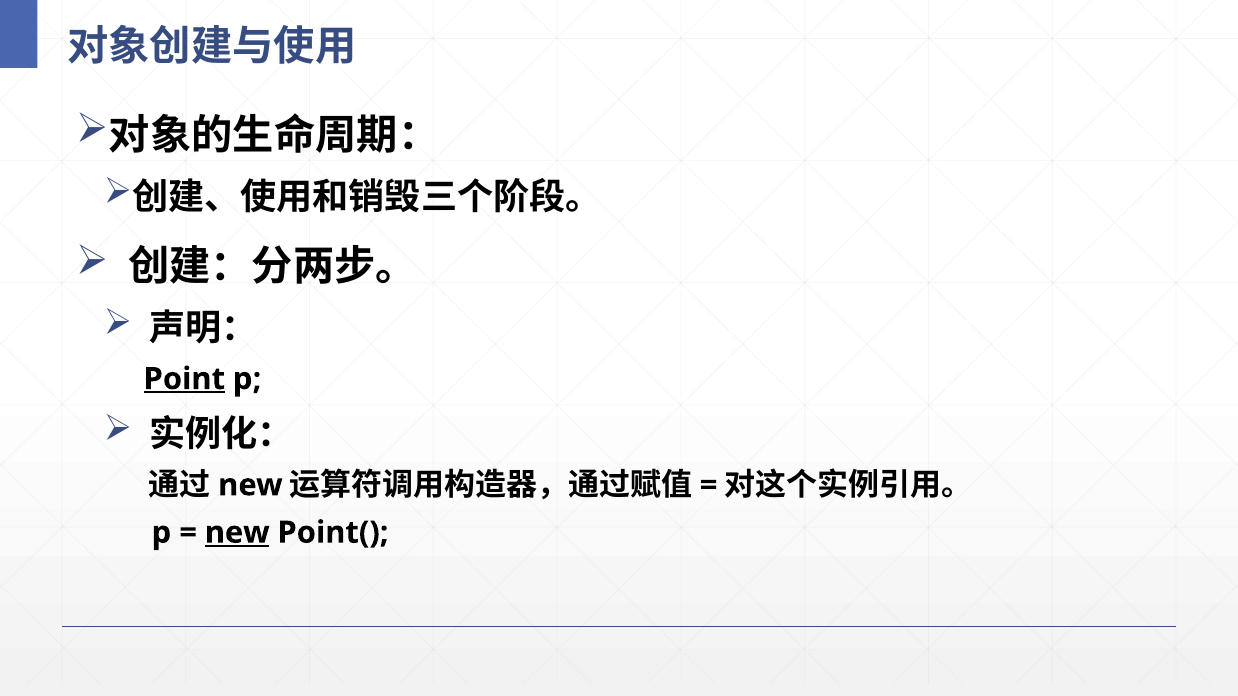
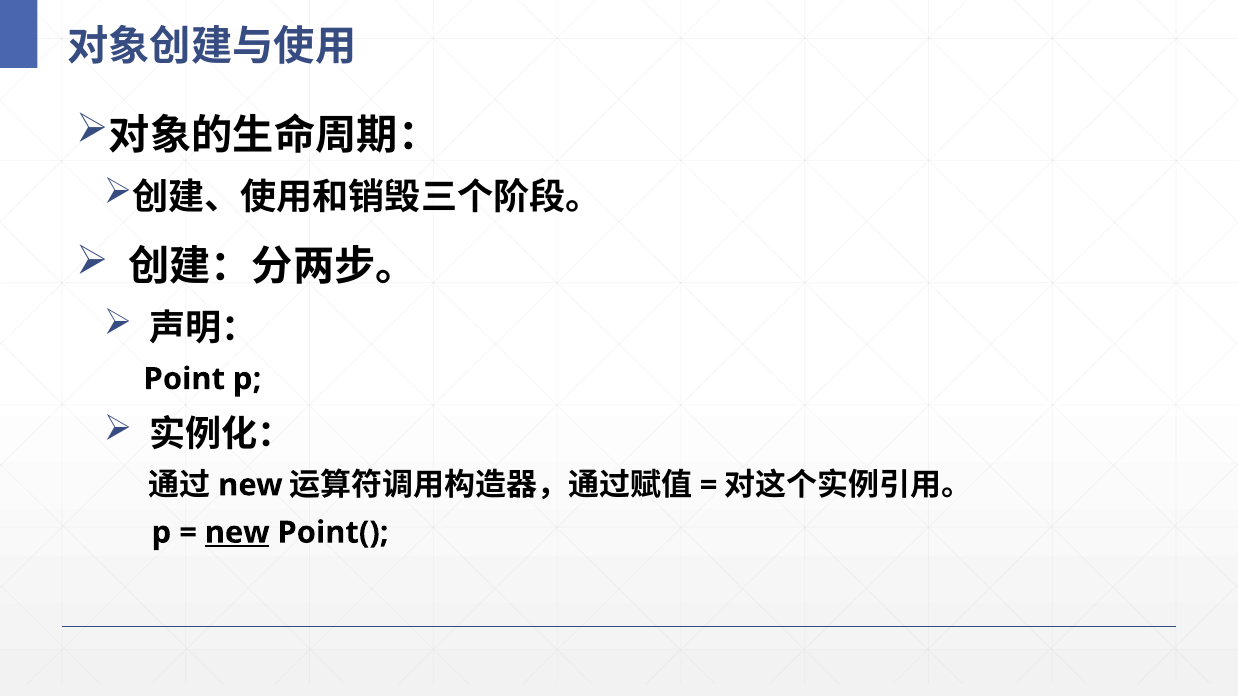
Point underline: present -> none (184, 379)
